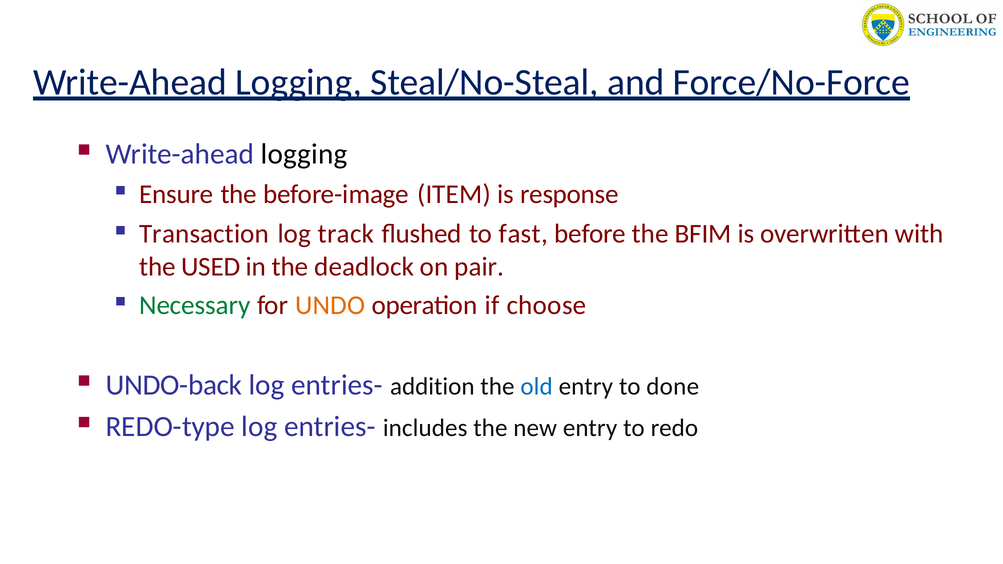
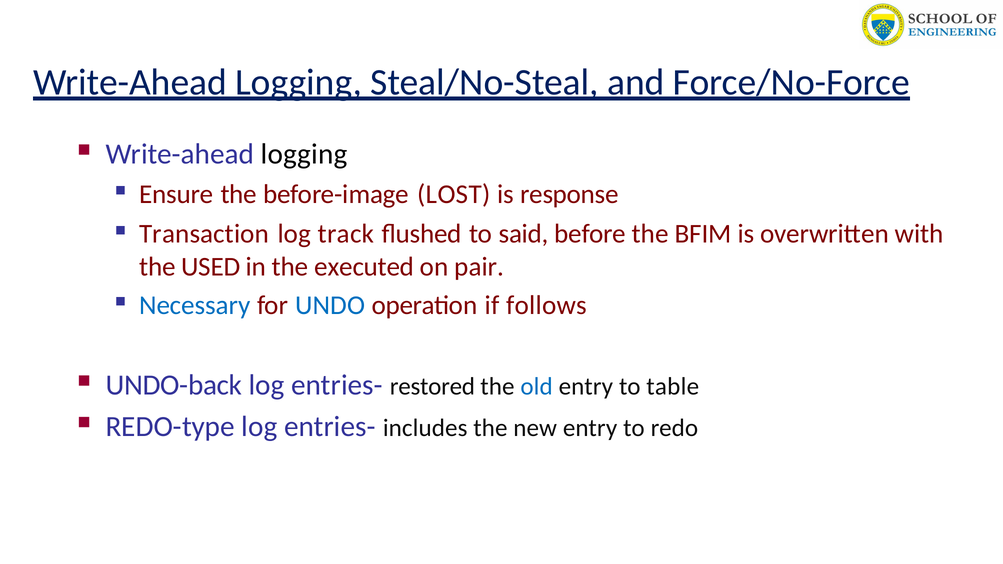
ITEM: ITEM -> LOST (454, 194)
fast: fast -> said (524, 234)
deadlock: deadlock -> executed (364, 267)
Necessary colour: green -> blue (195, 305)
UNDO colour: orange -> blue (330, 305)
choose: choose -> follows (547, 305)
addition: addition -> restored (432, 386)
done: done -> table (673, 386)
